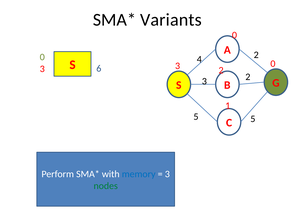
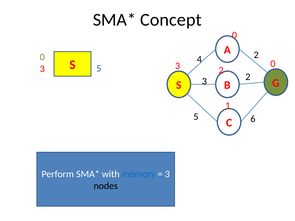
Variants: Variants -> Concept (171, 20)
6: 6 -> 5 (99, 69)
5 5: 5 -> 6 (253, 119)
nodes colour: green -> black (106, 186)
